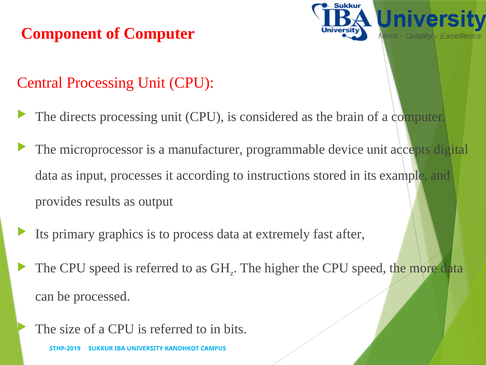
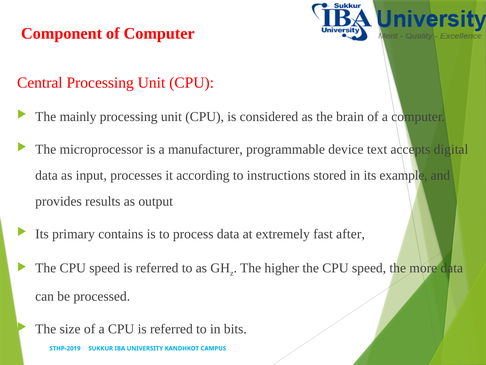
directs: directs -> mainly (78, 116)
device unit: unit -> text (377, 149)
graphics: graphics -> contains (121, 234)
